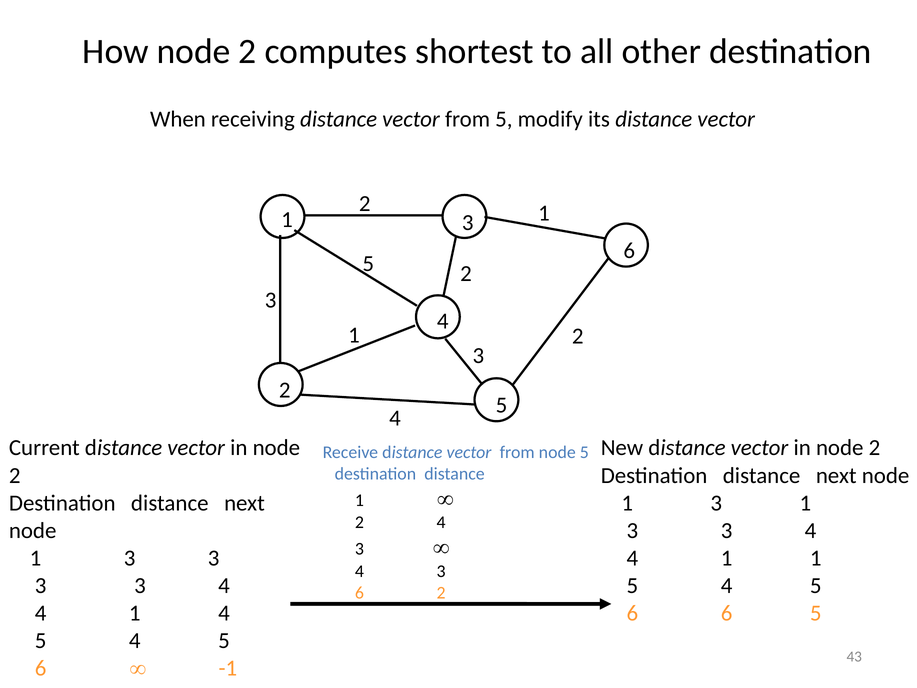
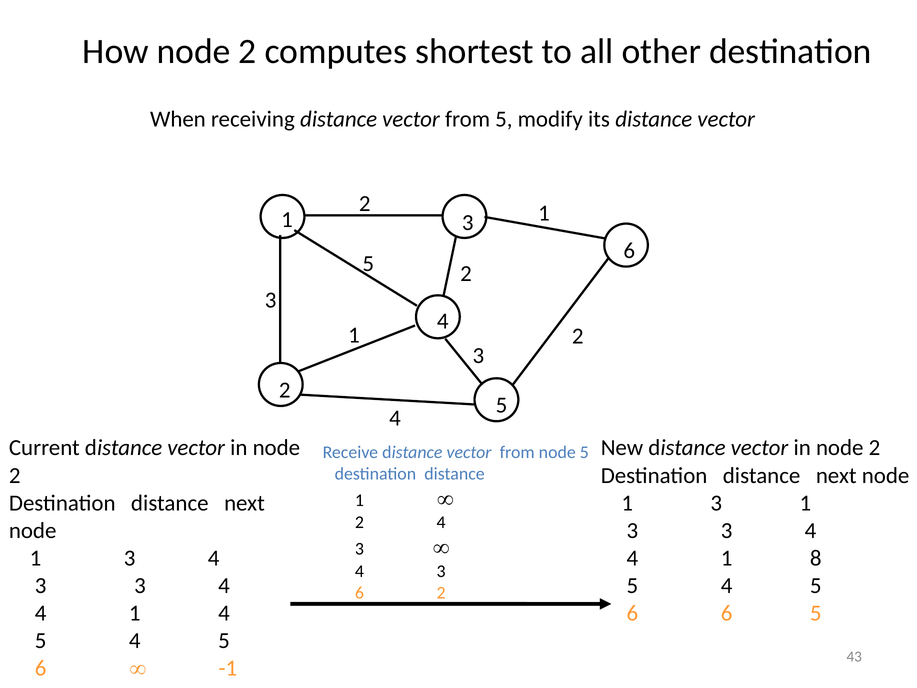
3: 3 -> 4 (214, 558)
4 1 1: 1 -> 8 (816, 558)
